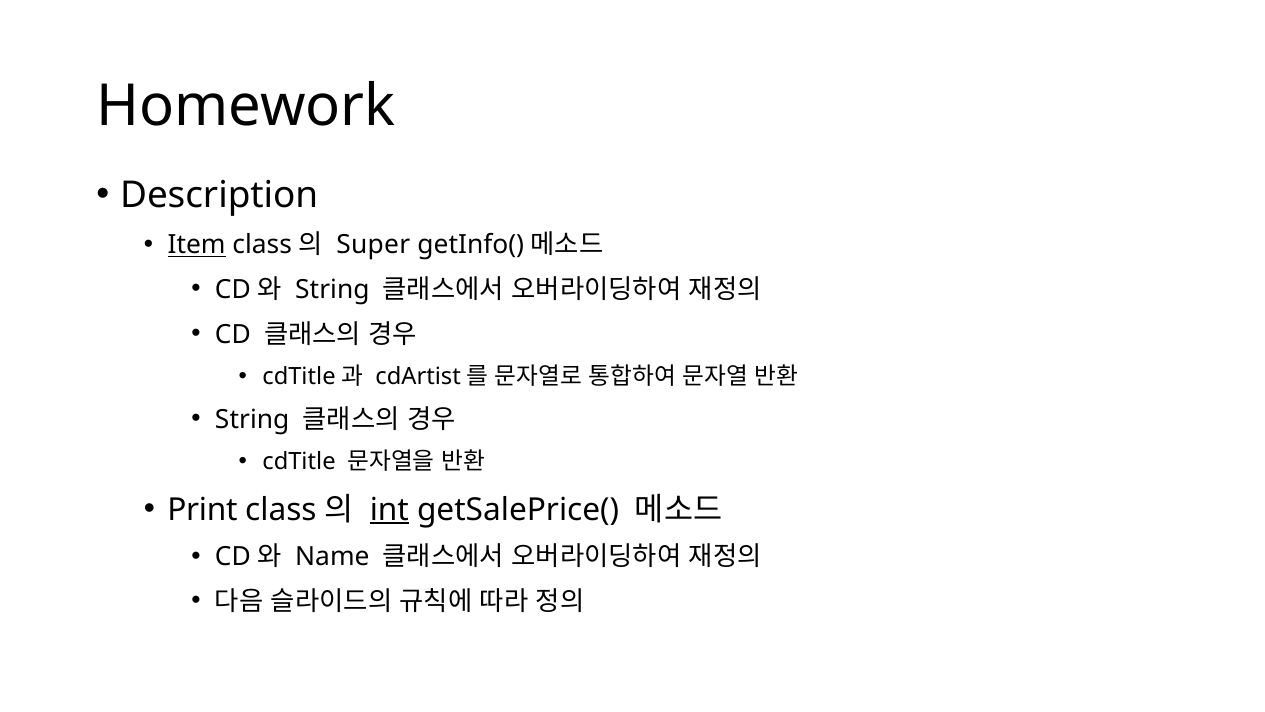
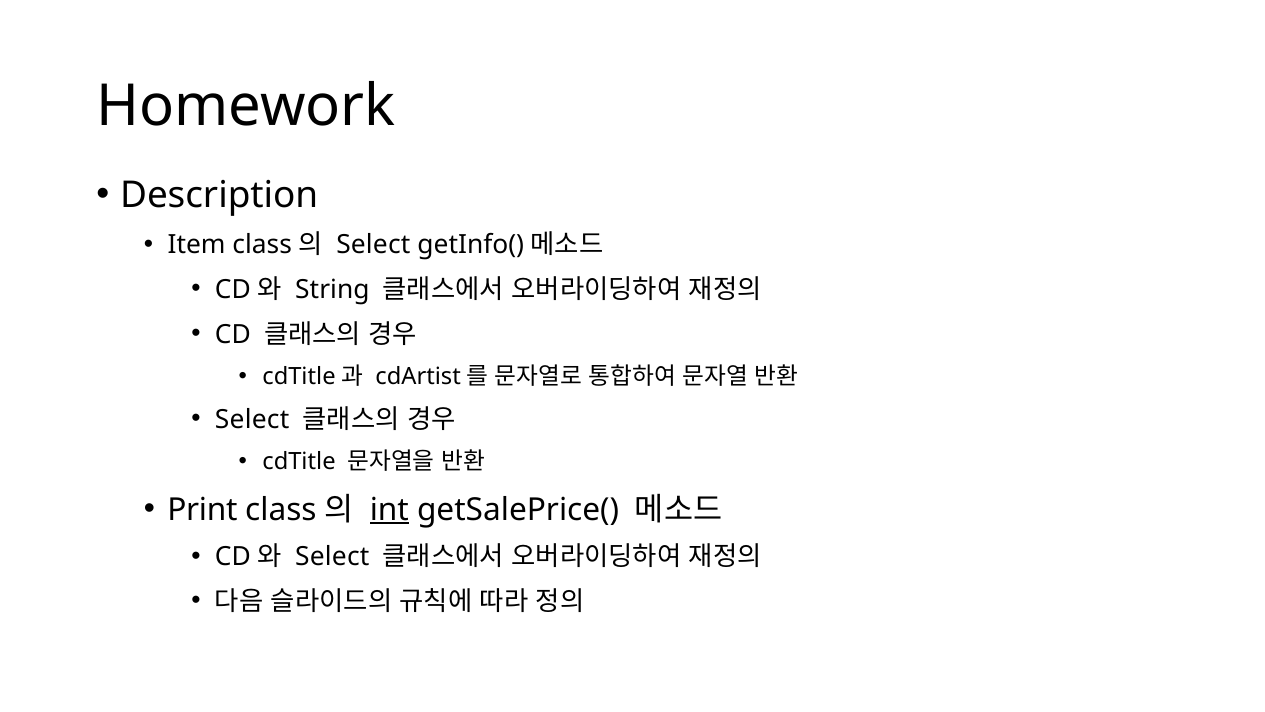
Item underline: present -> none (197, 245)
Super: Super -> Select (373, 245)
String: String -> Select (252, 419)
Name: Name -> Select (332, 557)
